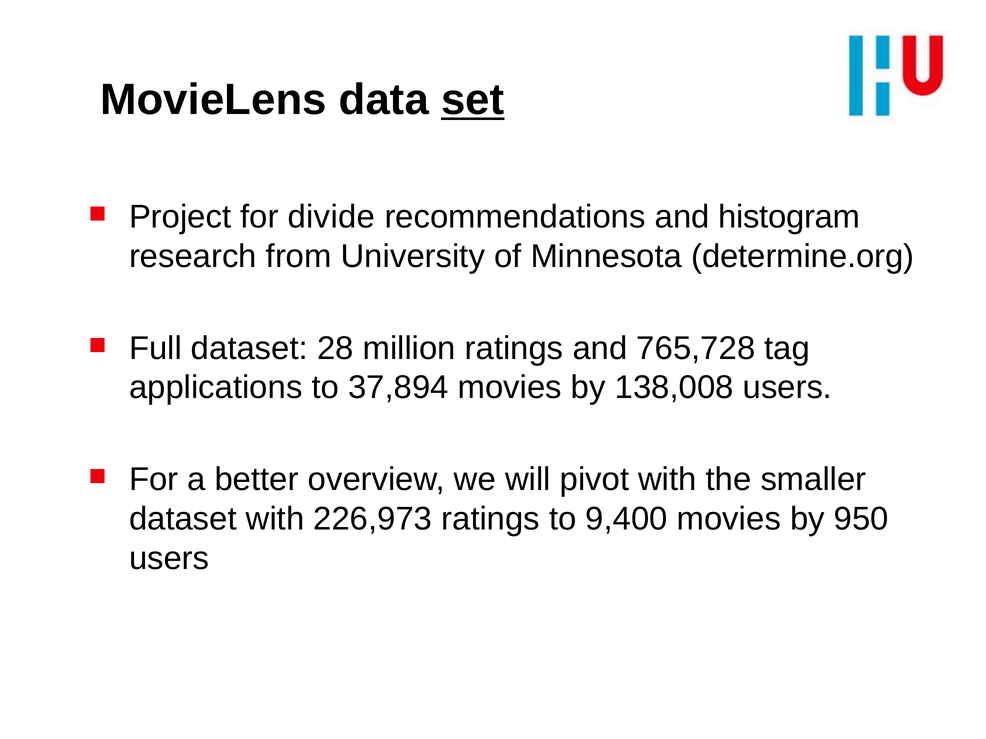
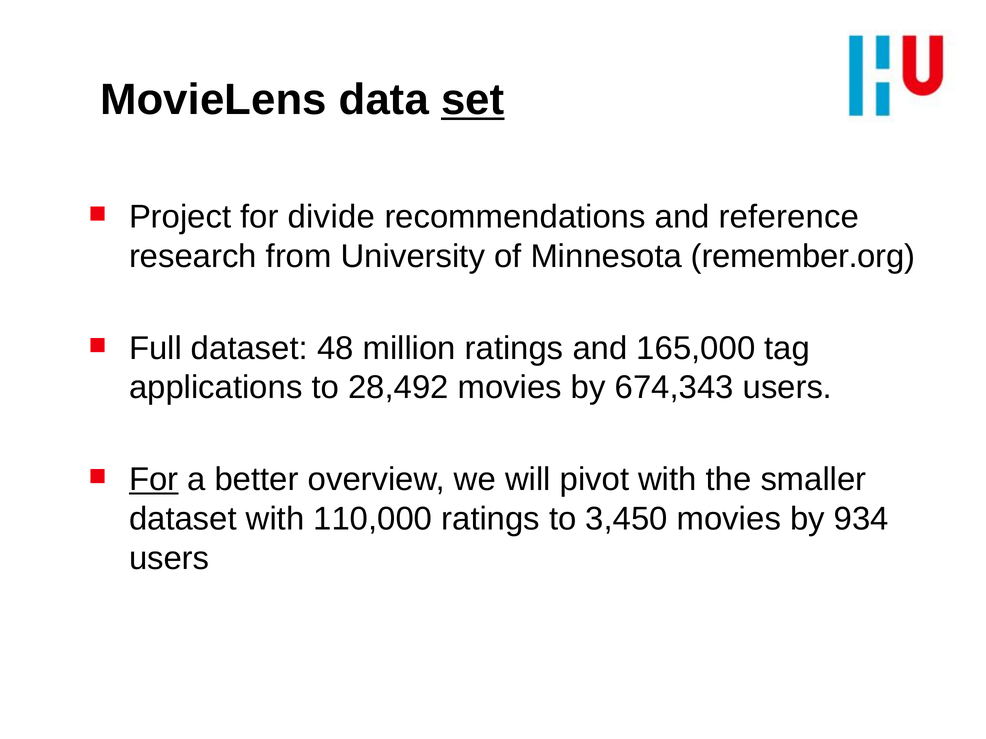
histogram: histogram -> reference (789, 217)
determine.org: determine.org -> remember.org (803, 256)
28: 28 -> 48 (335, 348)
765,728: 765,728 -> 165,000 (696, 348)
37,894: 37,894 -> 28,492 (398, 388)
138,008: 138,008 -> 674,343 (674, 388)
For underline: none -> present (154, 480)
226,973: 226,973 -> 110,000 (373, 519)
9,400: 9,400 -> 3,450 (627, 519)
950: 950 -> 934 (861, 519)
